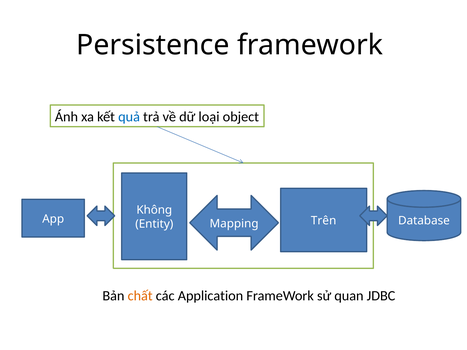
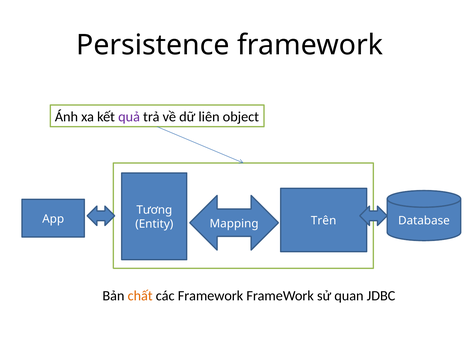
quả colour: blue -> purple (129, 117)
loại: loại -> liên (209, 117)
Không: Không -> Tương (154, 210)
các Application: Application -> Framework (210, 296)
